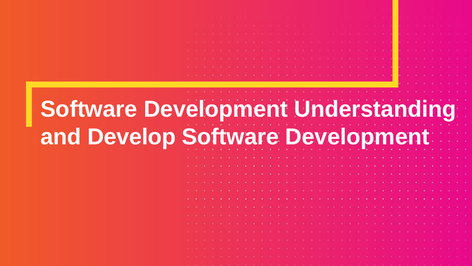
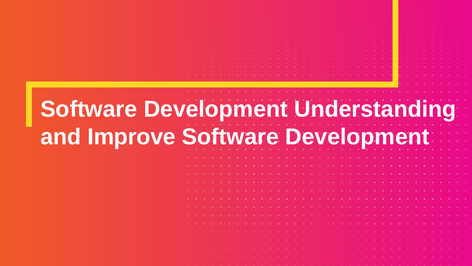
Develop: Develop -> Improve (132, 137)
